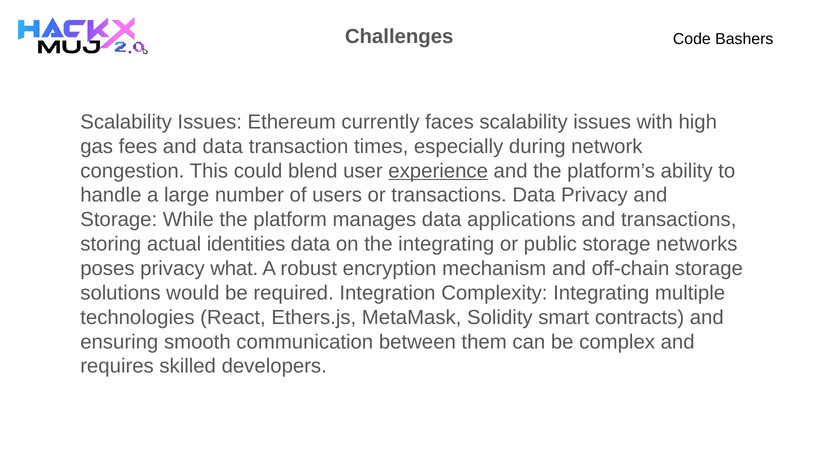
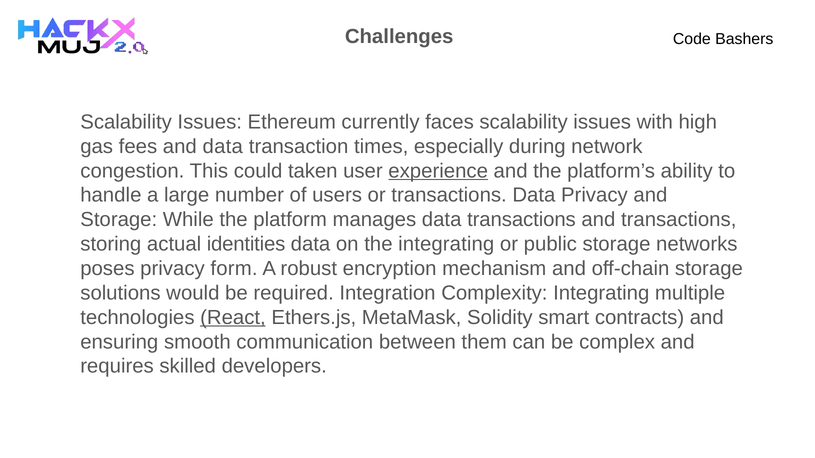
blend: blend -> taken (313, 171)
data applications: applications -> transactions (521, 220)
what: what -> form (234, 269)
React underline: none -> present (233, 318)
